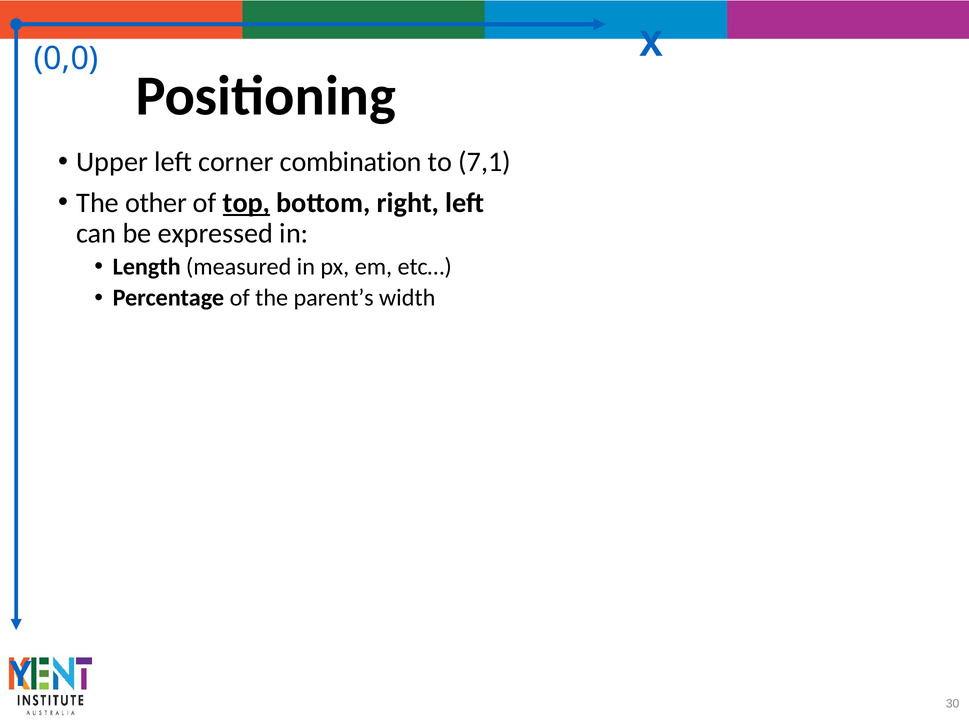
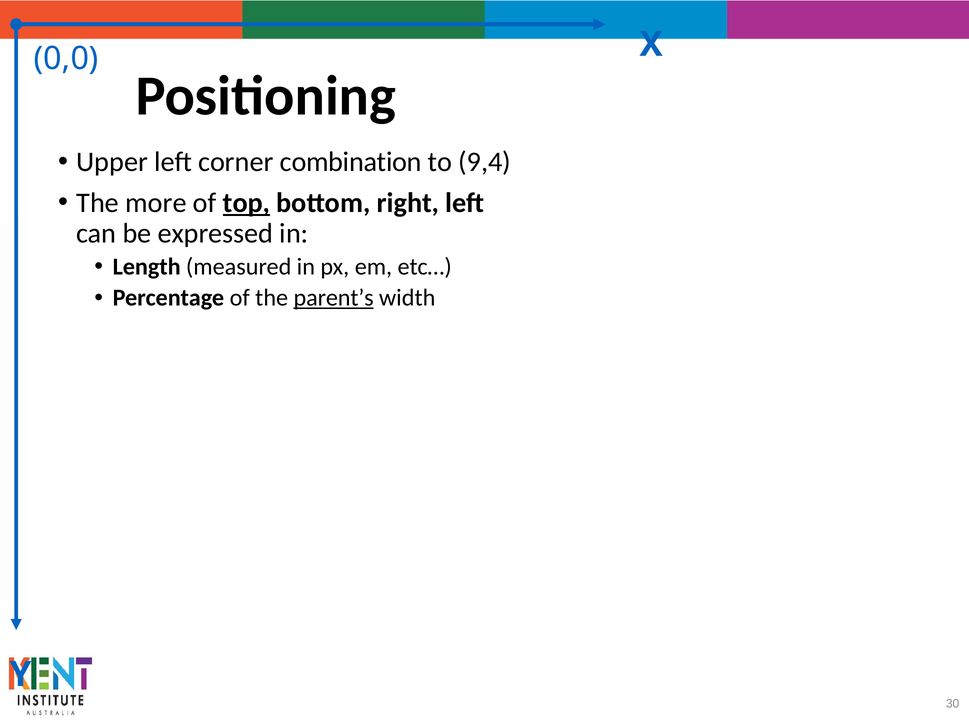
7,1: 7,1 -> 9,4 (485, 162)
other: other -> more (156, 203)
parent’s underline: none -> present (334, 298)
